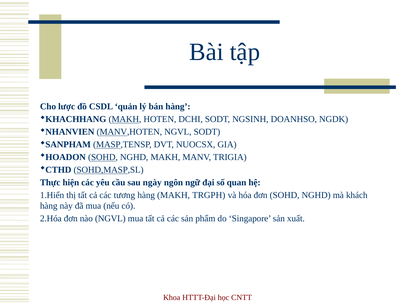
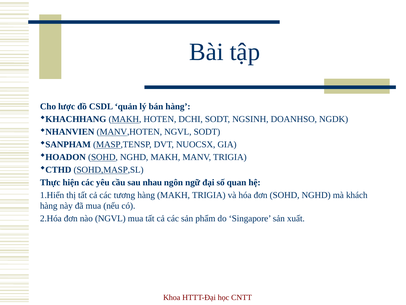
ngày: ngày -> nhau (152, 182)
MAKH TRGPH: TRGPH -> TRIGIA (209, 195)
